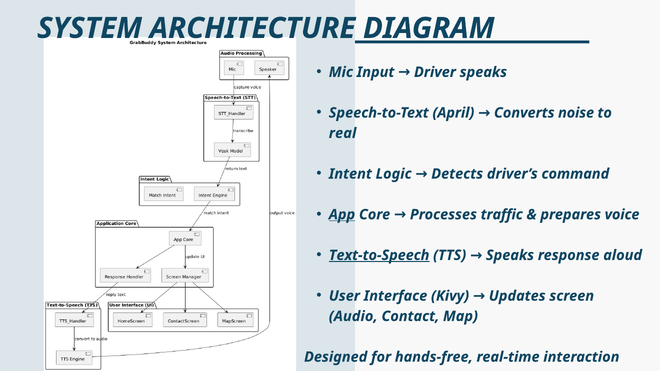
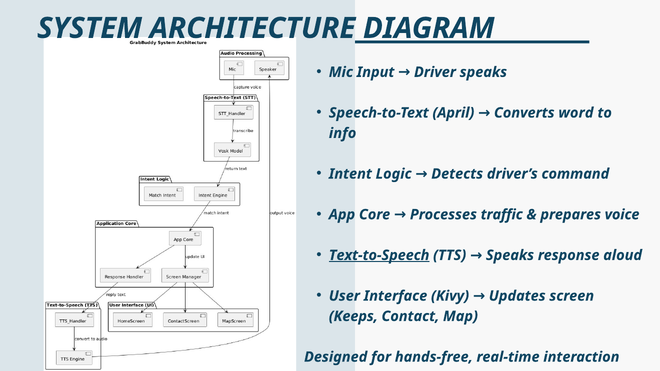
noise: noise -> word (576, 113)
real: real -> info (343, 133)
App underline: present -> none (342, 215)
Audio: Audio -> Keeps (353, 316)
